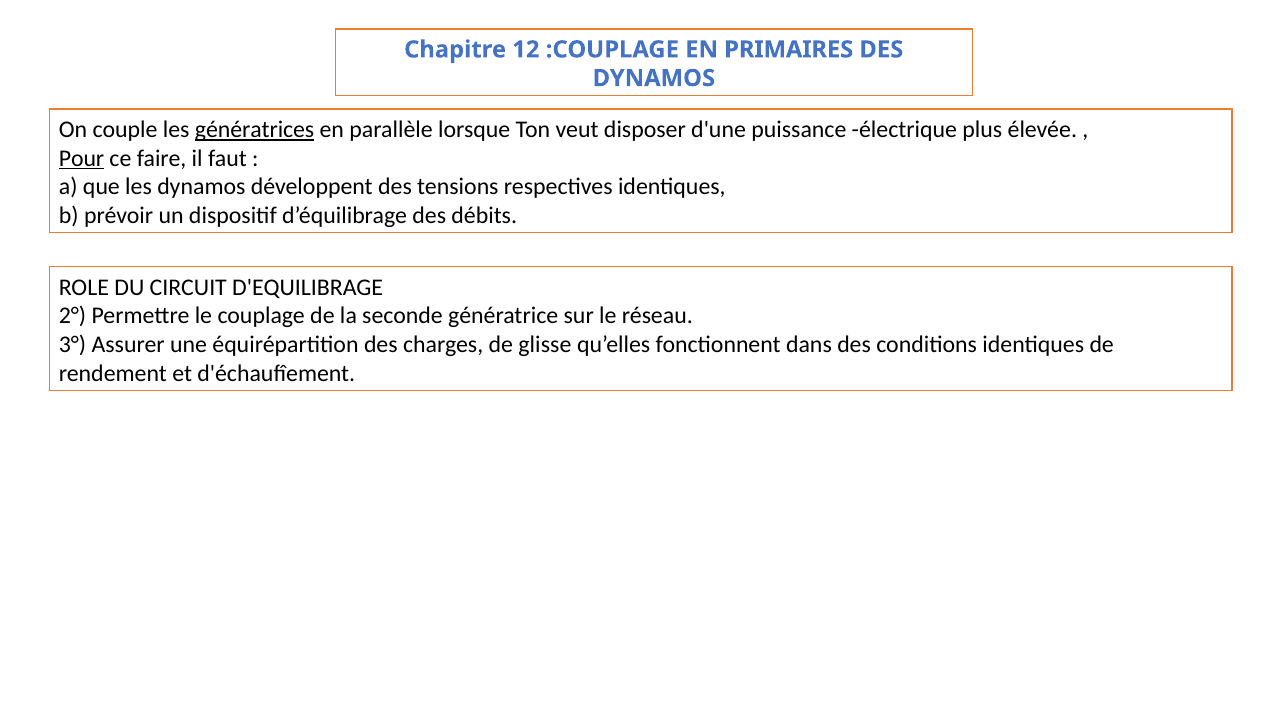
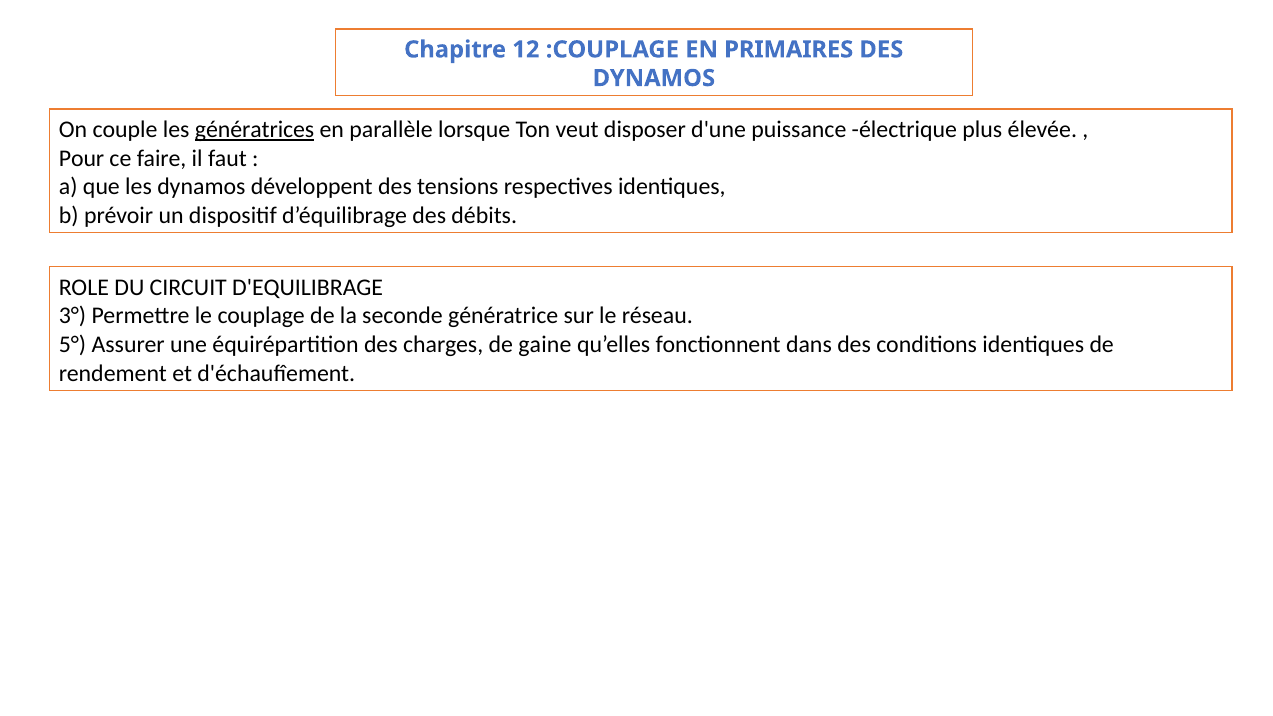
Pour underline: present -> none (82, 158)
2°: 2° -> 3° (73, 316)
3°: 3° -> 5° (73, 345)
glisse: glisse -> gaine (545, 345)
